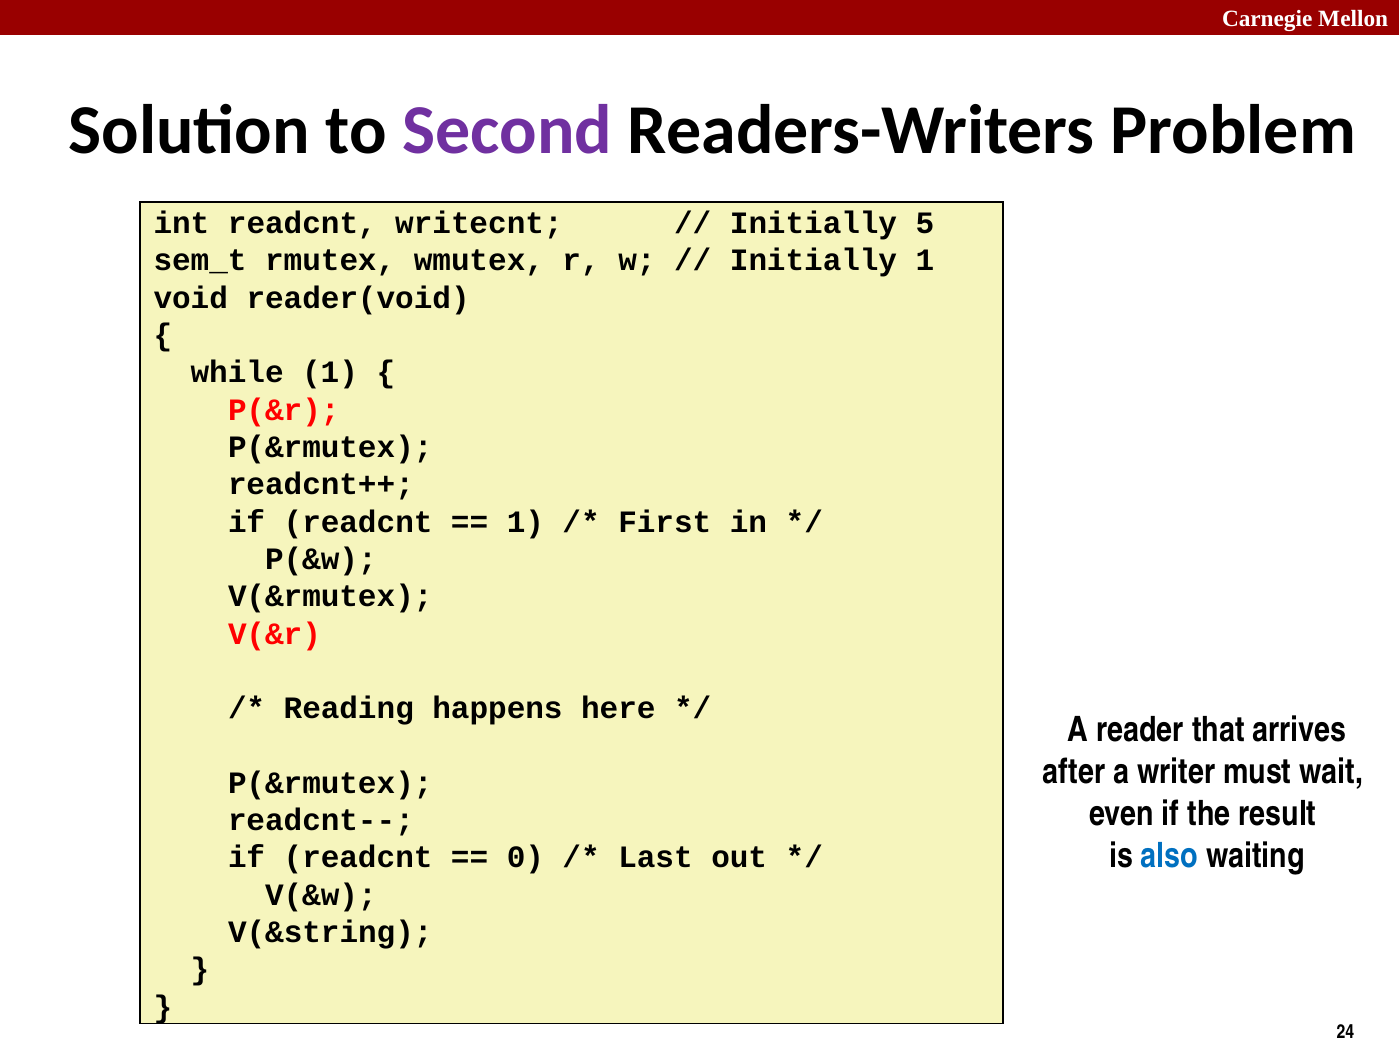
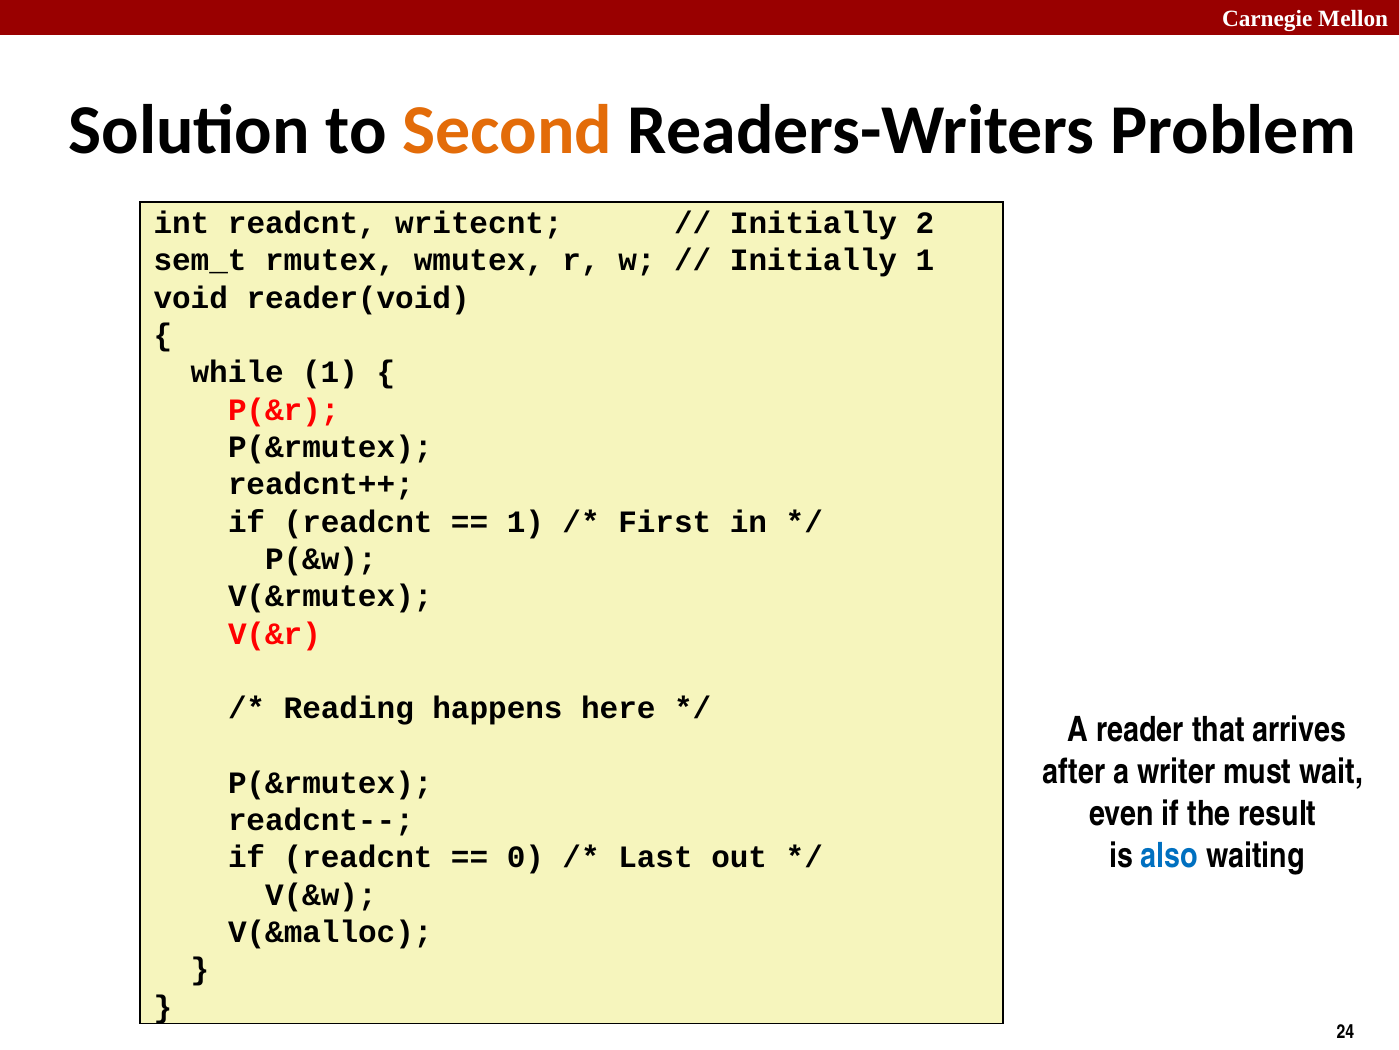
Second colour: purple -> orange (507, 130)
5: 5 -> 2 (925, 223)
V(&string: V(&string -> V(&malloc (330, 932)
